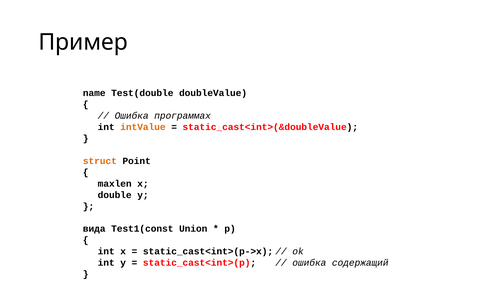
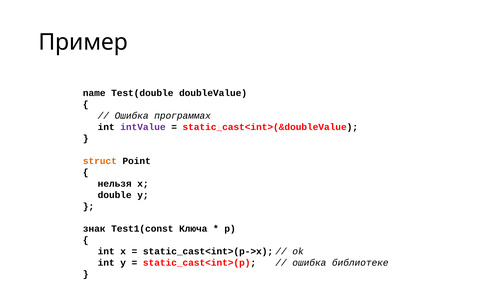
intValue colour: orange -> purple (143, 127)
maxlen: maxlen -> нельзя (115, 184)
вида: вида -> знак (94, 229)
Union: Union -> Ключа (193, 229)
содержащий: содержащий -> библиотеке (360, 263)
